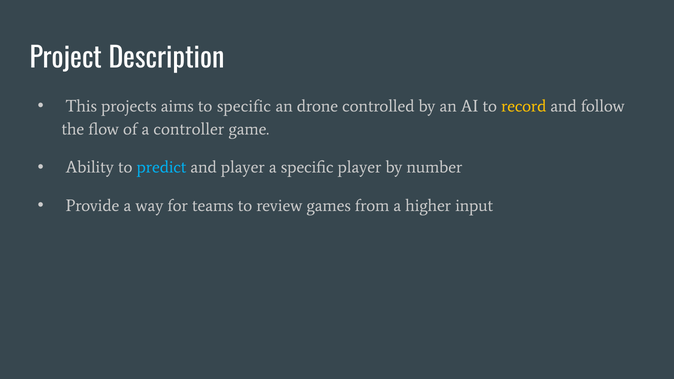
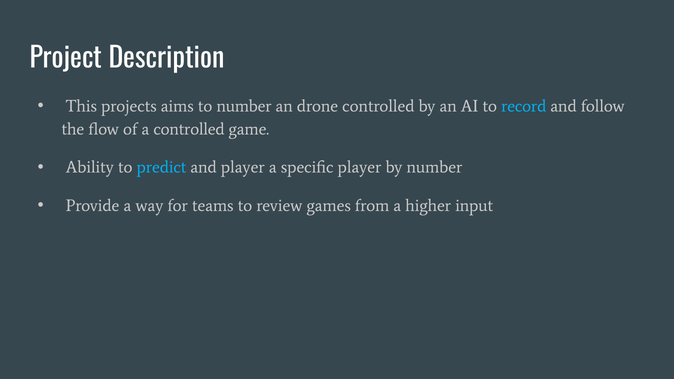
to specific: specific -> number (244, 106)
record colour: yellow -> light blue (524, 106)
a controller: controller -> controlled (189, 129)
